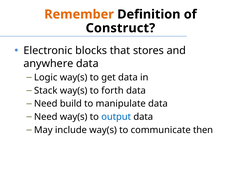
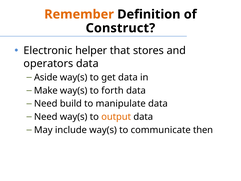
blocks: blocks -> helper (91, 51)
anywhere: anywhere -> operators (48, 63)
Logic: Logic -> Aside (46, 77)
Stack: Stack -> Make (46, 90)
output colour: blue -> orange (116, 117)
